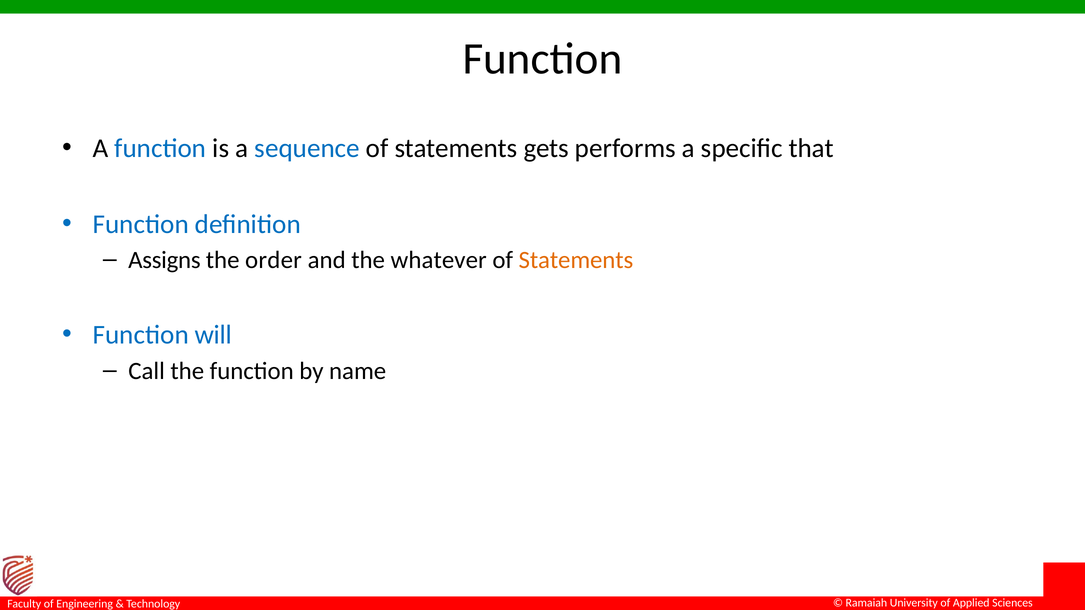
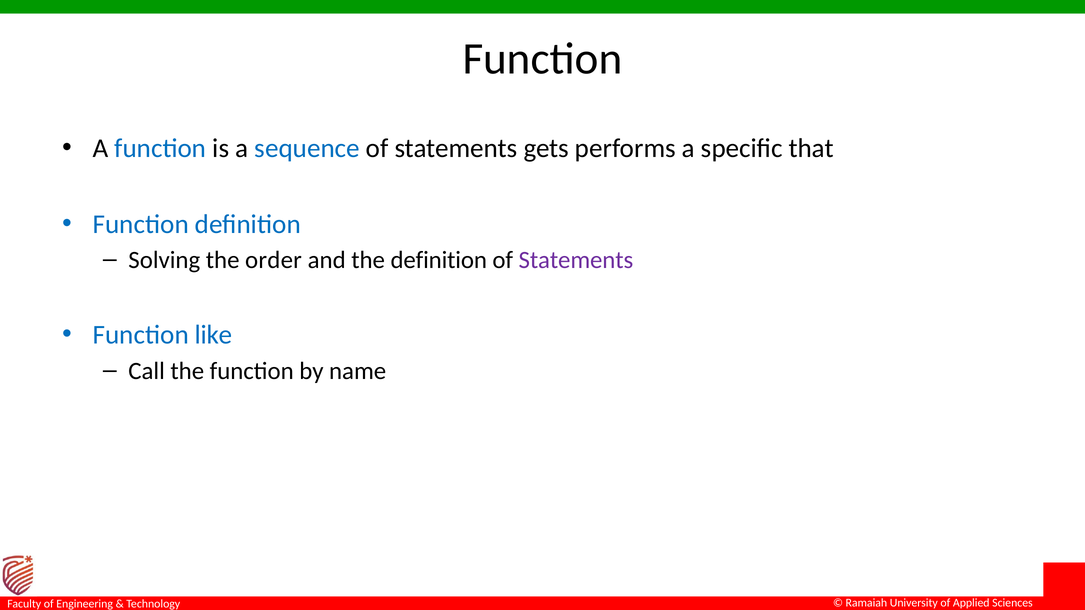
Assigns: Assigns -> Solving (164, 260)
the whatever: whatever -> definition (439, 260)
Statements colour: orange -> purple (576, 260)
will: will -> like (213, 335)
